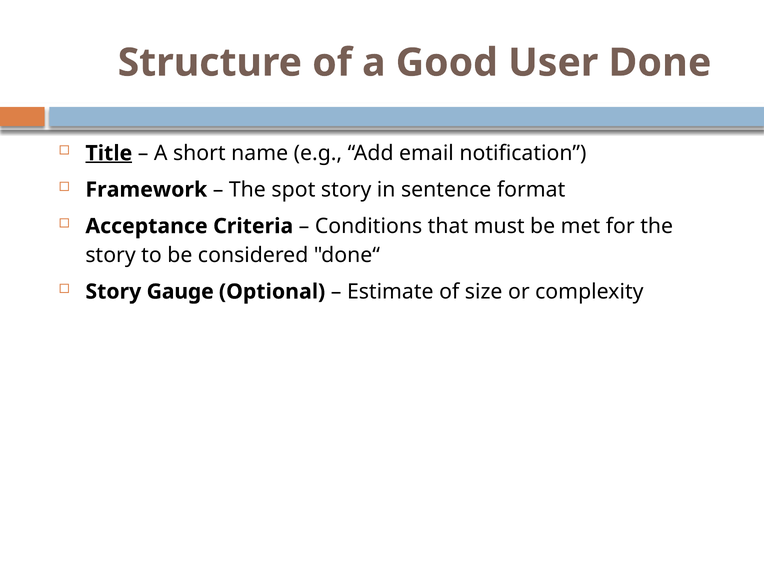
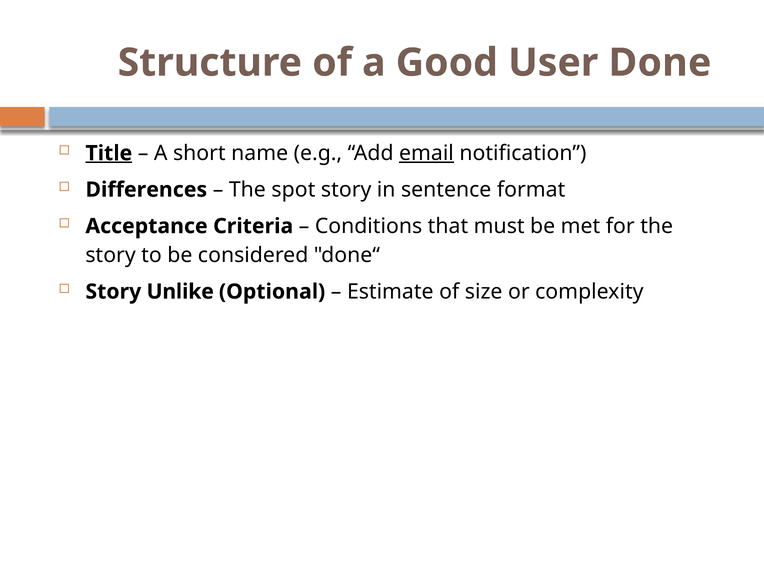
email underline: none -> present (426, 153)
Framework: Framework -> Differences (146, 190)
Gauge: Gauge -> Unlike (180, 292)
